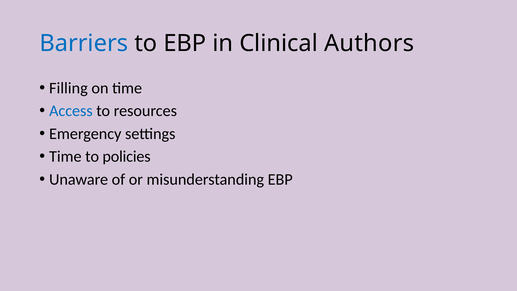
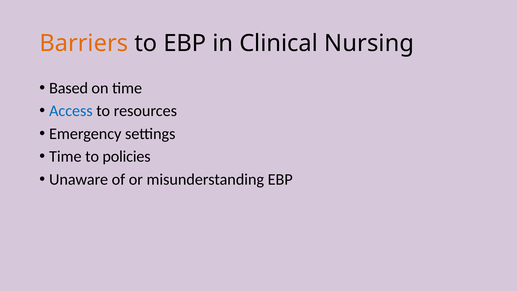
Barriers colour: blue -> orange (84, 43)
Authors: Authors -> Nursing (369, 43)
Filling: Filling -> Based (69, 88)
